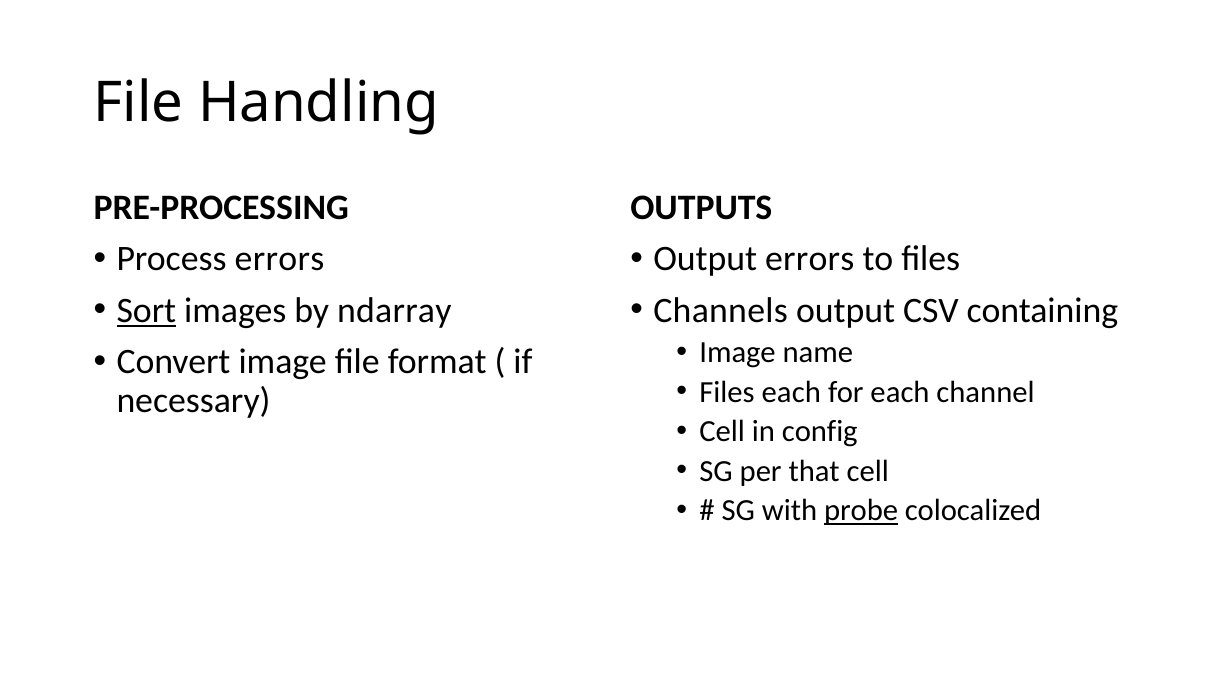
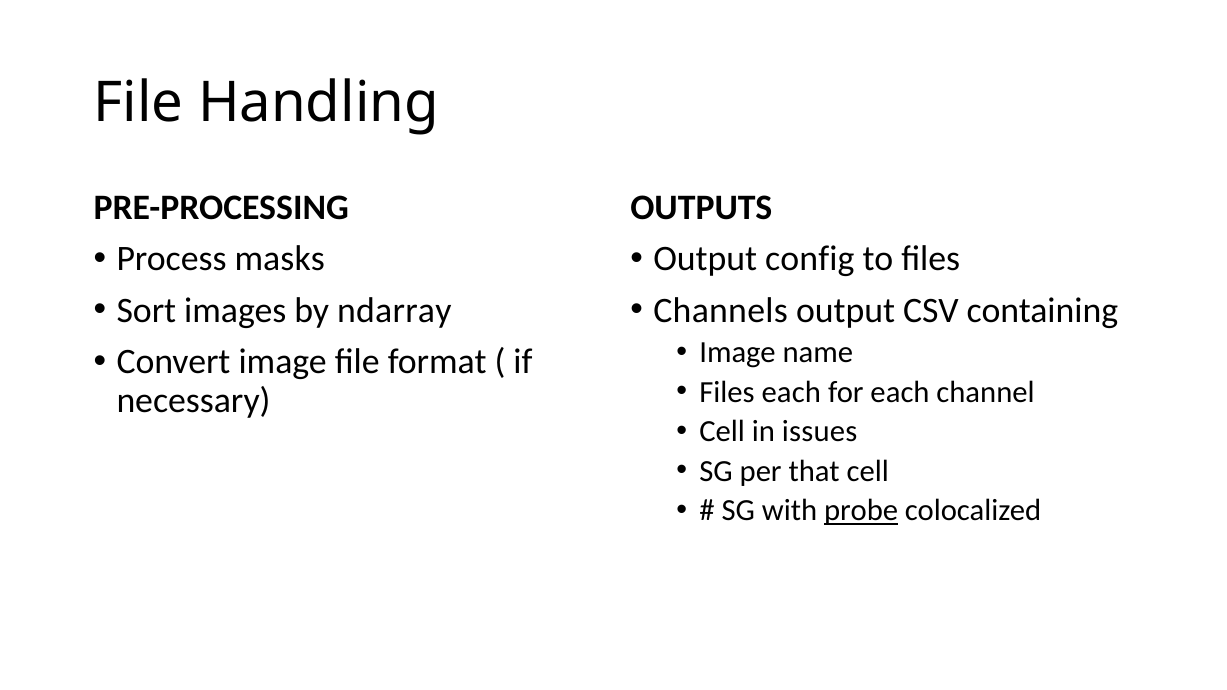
Process errors: errors -> masks (280, 259)
Output errors: errors -> config (810, 259)
Sort underline: present -> none (146, 310)
config: config -> issues (820, 432)
